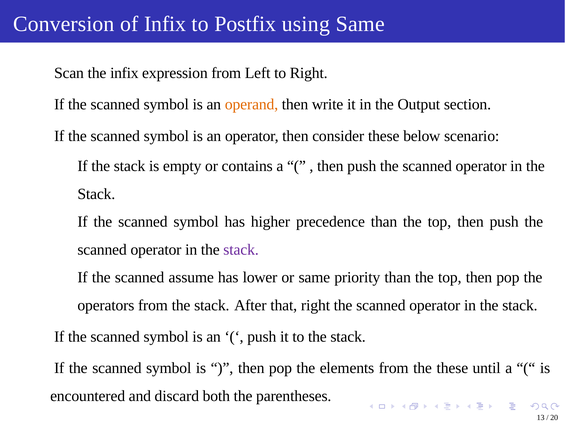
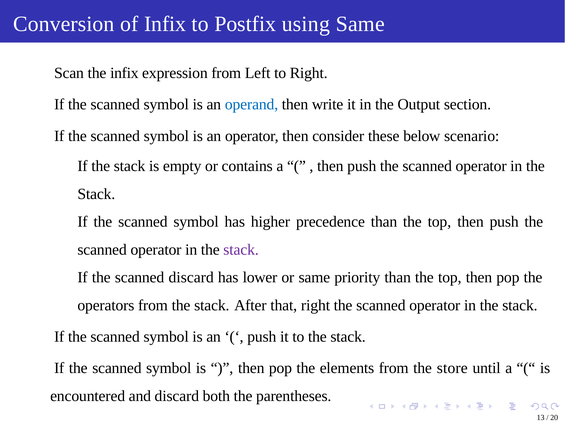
operand colour: orange -> blue (252, 104)
scanned assume: assume -> discard (191, 278)
the these: these -> store (452, 368)
